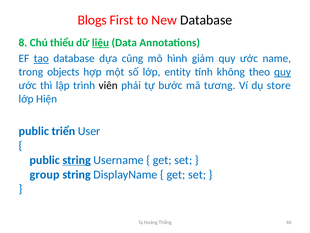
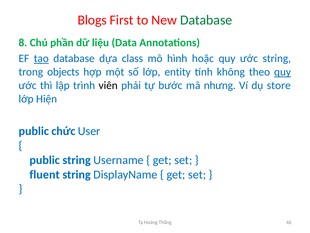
Database colour: black -> green (206, 20)
thiểu: thiểu -> phần (62, 43)
liệu underline: present -> none (100, 43)
cũng: cũng -> class (132, 58)
giảm: giảm -> hoặc (203, 58)
ước name: name -> string (277, 58)
tương: tương -> nhưng (220, 85)
triển: triển -> chức (63, 131)
string underline: present -> none (77, 160)
group: group -> fluent (45, 174)
